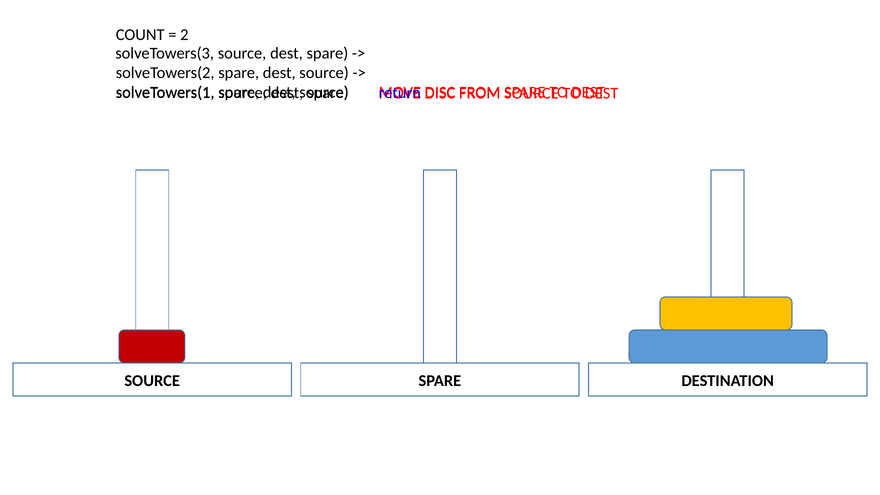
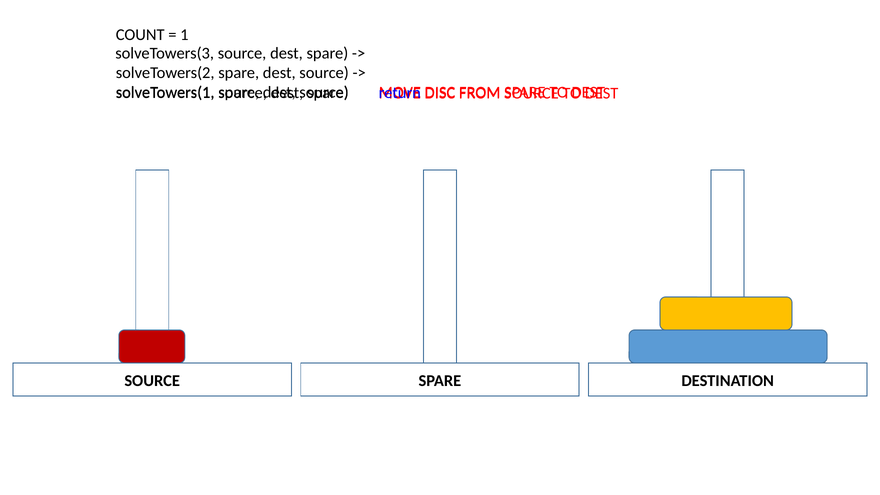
2: 2 -> 1 (184, 35)
